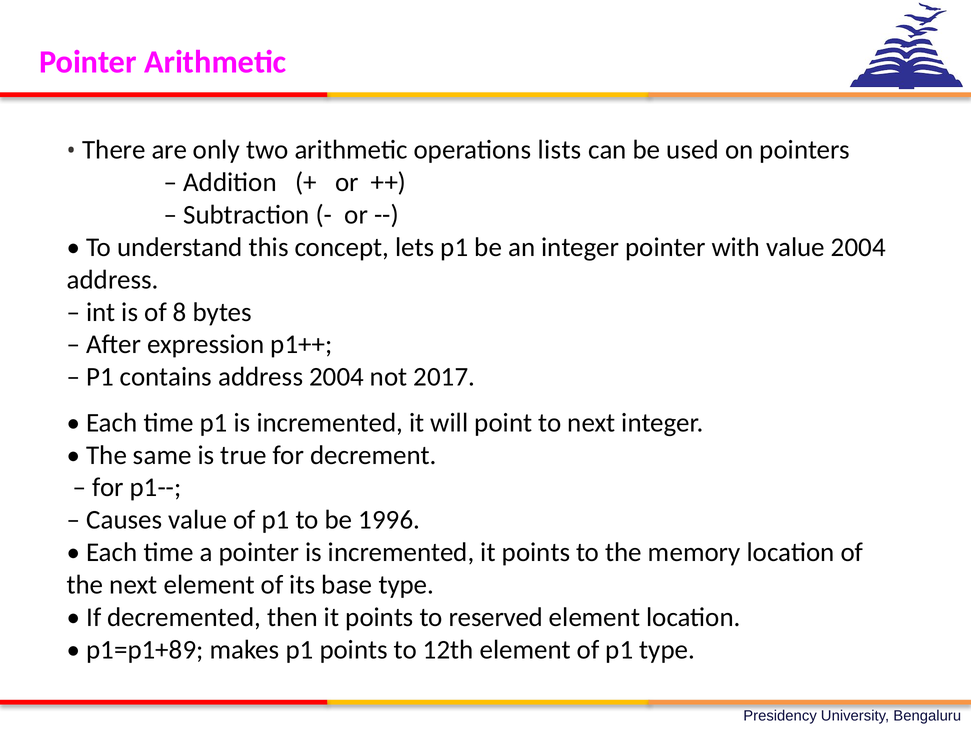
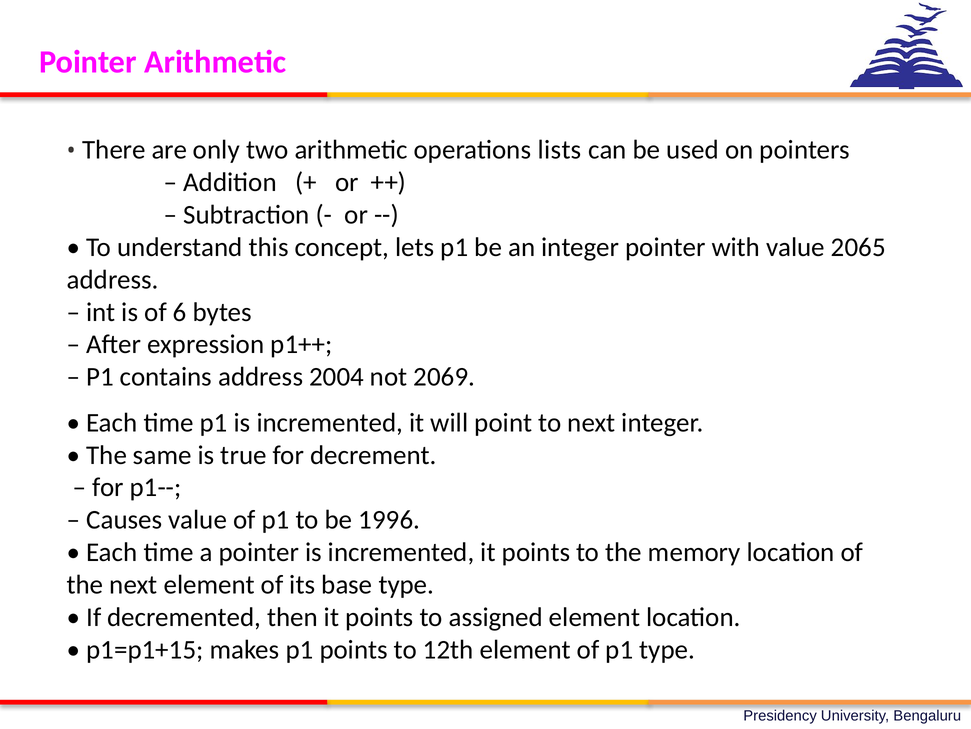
value 2004: 2004 -> 2065 (858, 247)
8: 8 -> 6 (180, 312)
2017: 2017 -> 2069 (444, 377)
reserved: reserved -> assigned (496, 617)
p1=p1+89: p1=p1+89 -> p1=p1+15 (145, 649)
